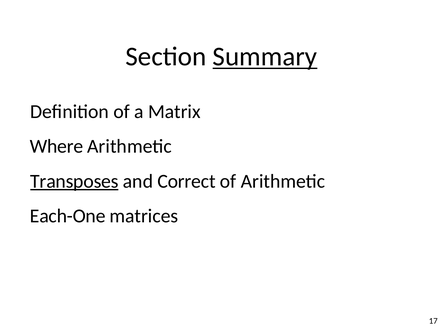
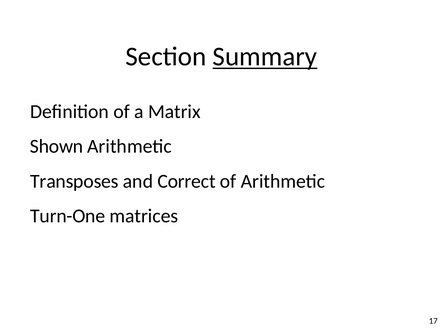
Where: Where -> Shown (57, 146)
Transposes underline: present -> none (74, 181)
Each-One: Each-One -> Turn-One (68, 215)
